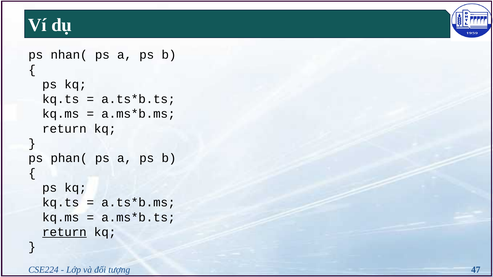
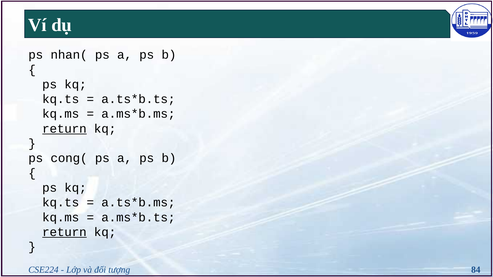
return underline: none -> present (64, 129)
phan(: phan( -> cong( (69, 158)
47: 47 -> 84 (476, 270)
